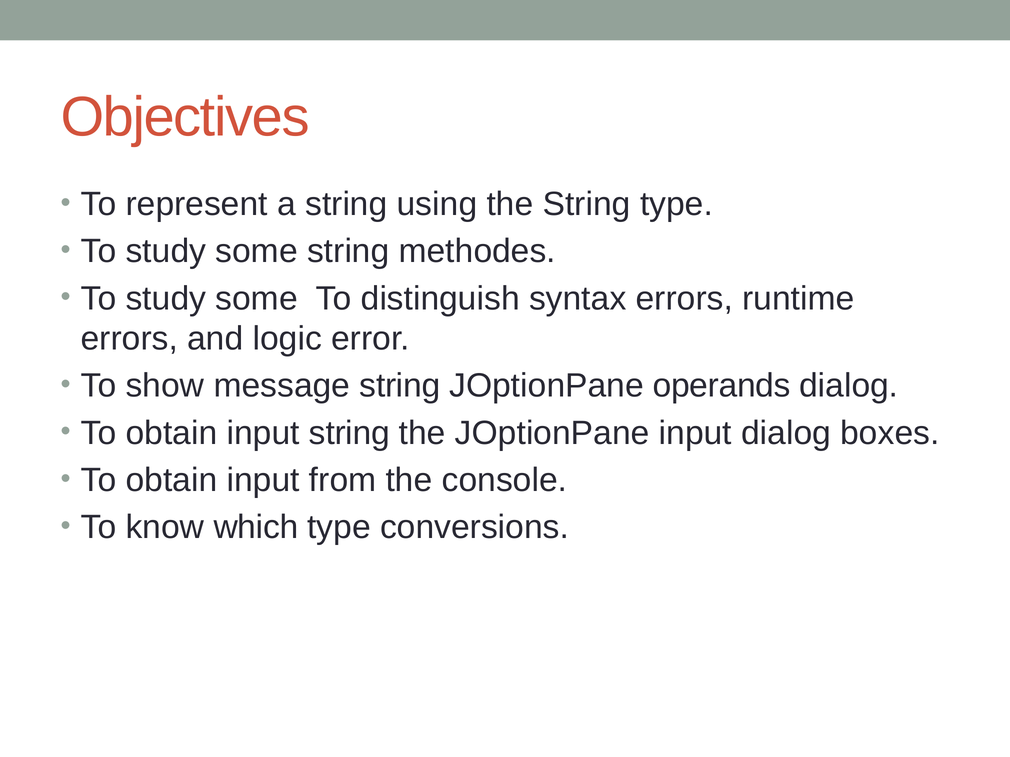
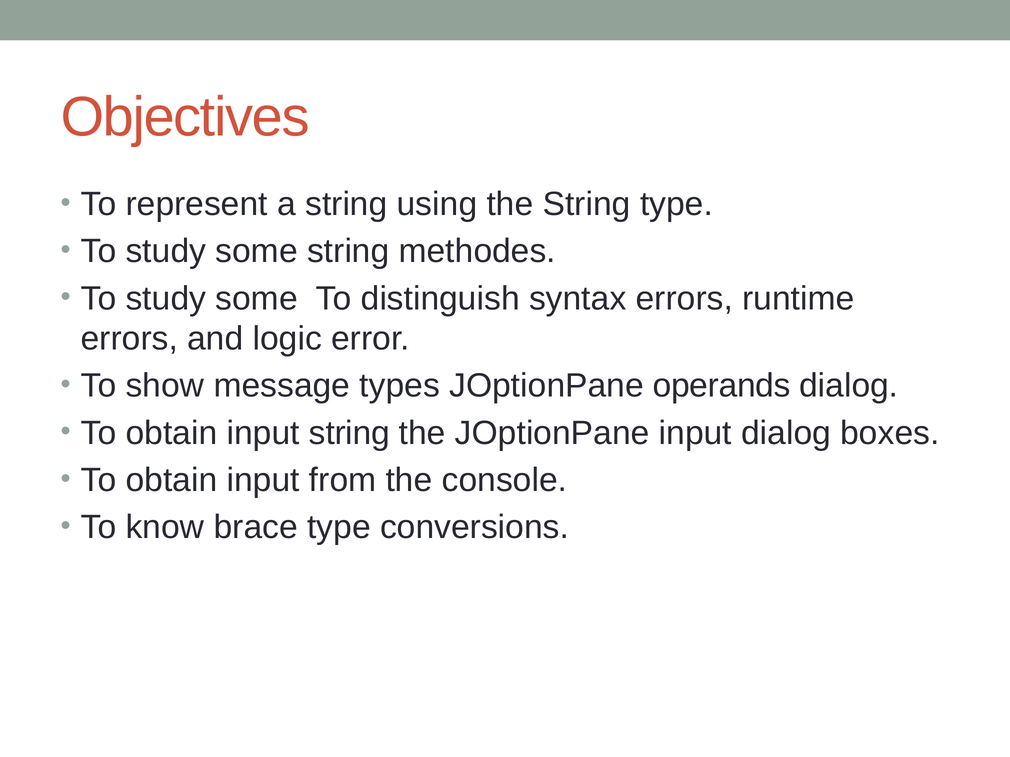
message string: string -> types (400, 386)
which: which -> brace (256, 527)
